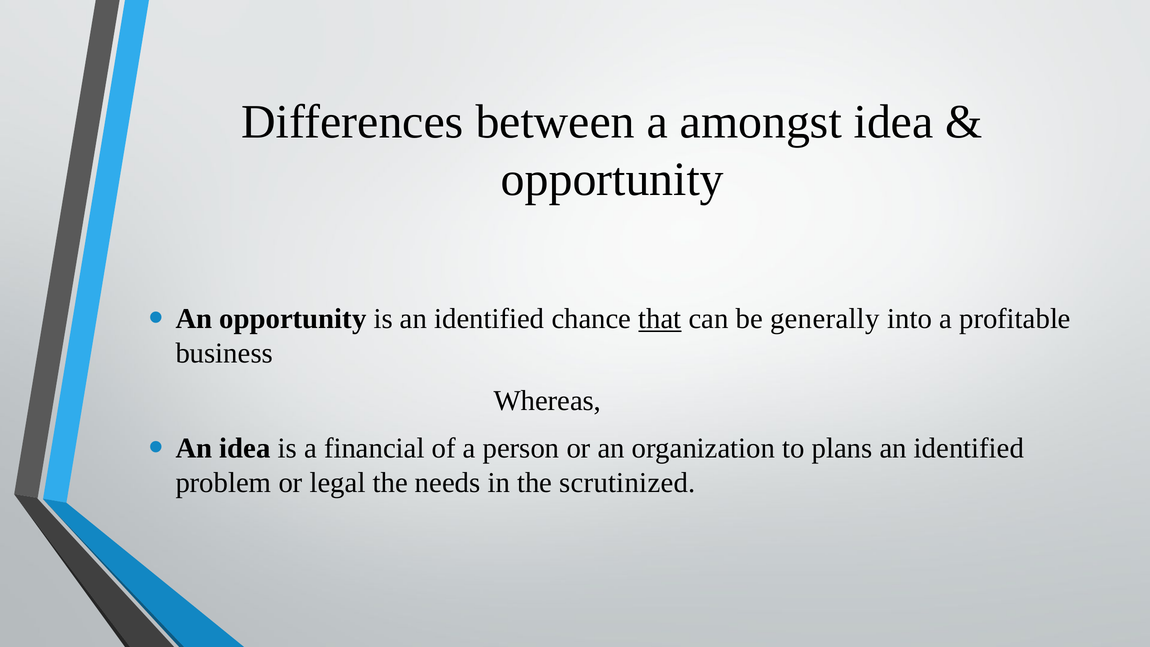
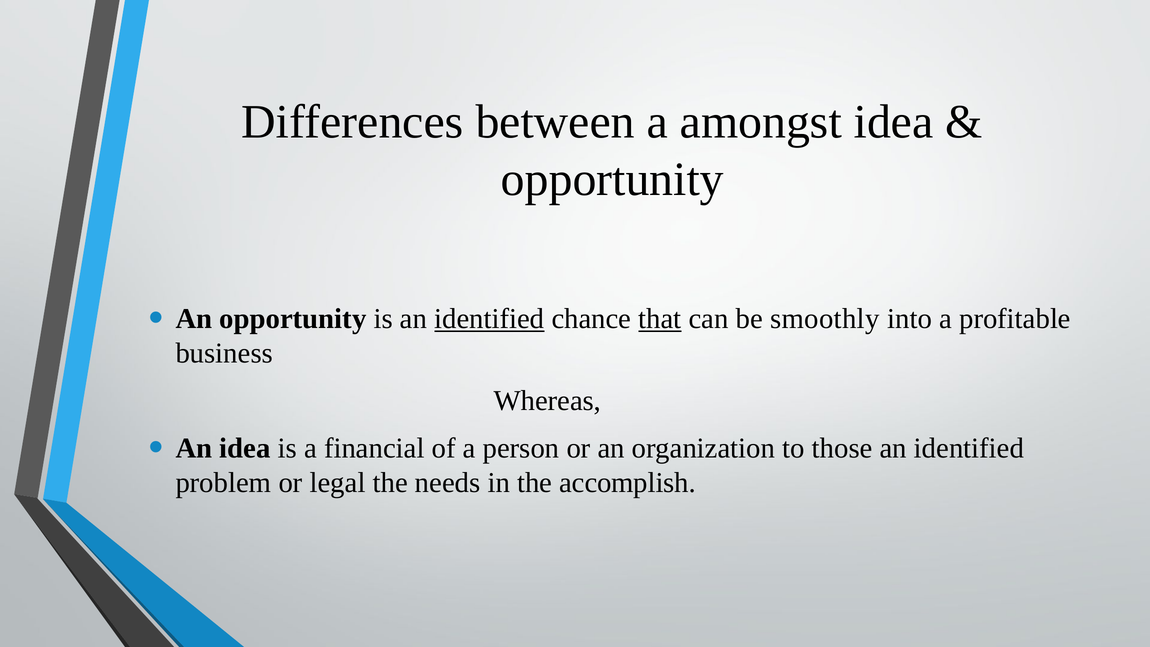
identified underline: none -> present (489, 319)
generally: generally -> smoothly (825, 319)
plans: plans -> those (842, 448)
scrutinized: scrutinized -> accomplish (628, 483)
